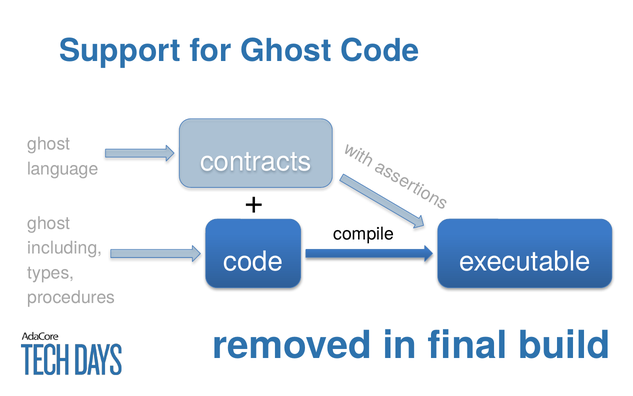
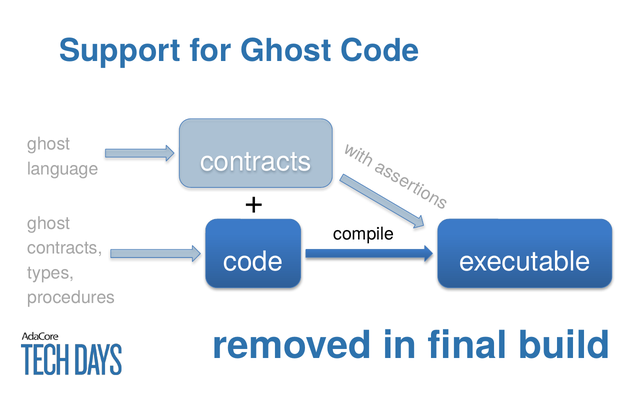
including: including -> contracts (65, 248)
